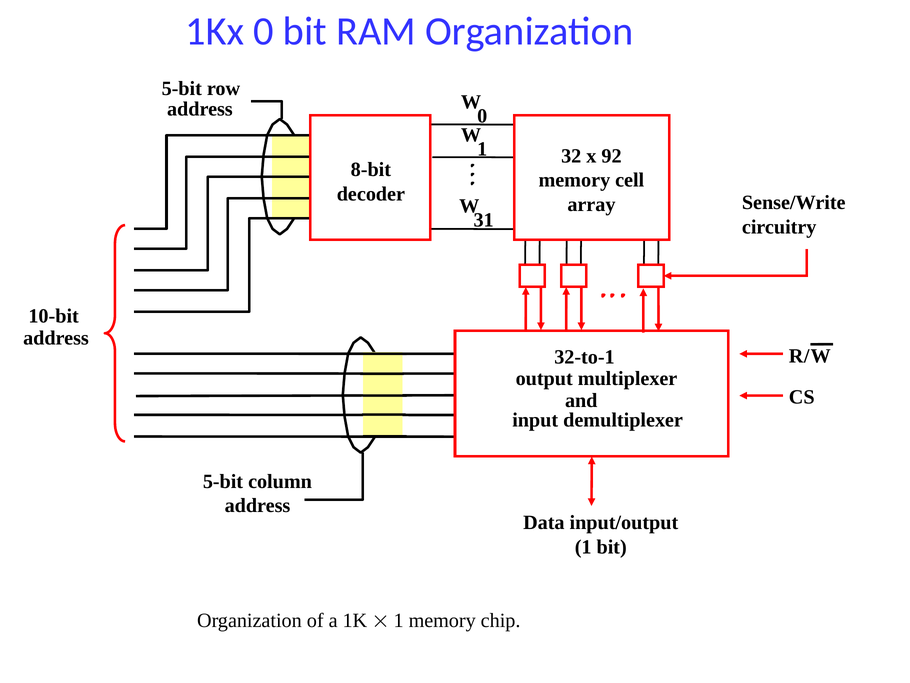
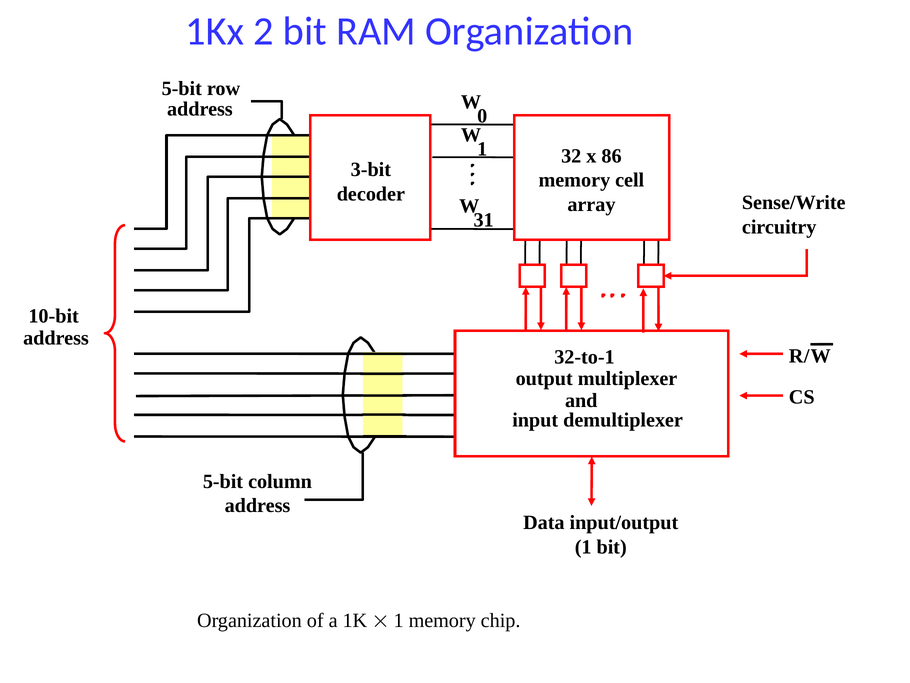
1Kx 0: 0 -> 2 (264, 32)
92: 92 -> 86 (612, 156)
8-bit: 8-bit -> 3-bit (371, 170)
